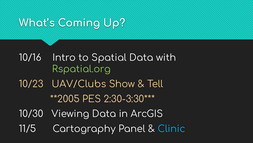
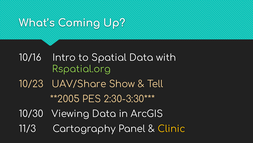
UAV/Clubs: UAV/Clubs -> UAV/Share (79, 84)
11/5: 11/5 -> 11/3 (27, 128)
Clinic colour: light blue -> yellow (172, 128)
